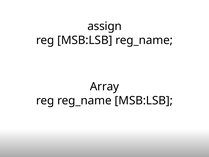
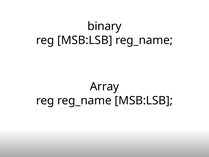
assign: assign -> binary (105, 26)
